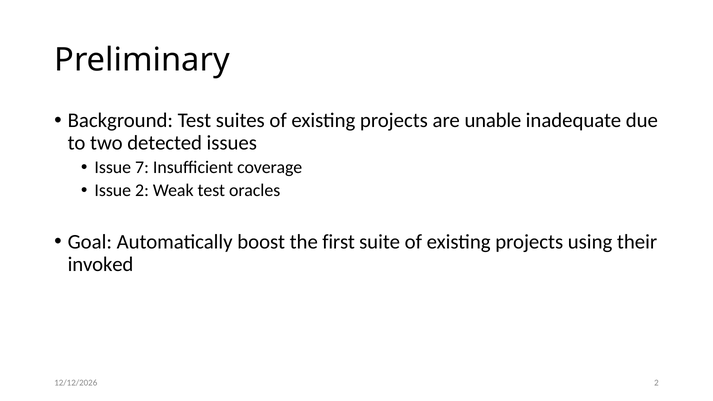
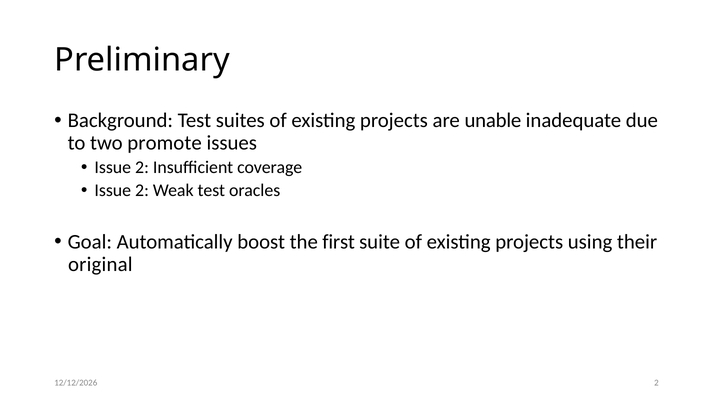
detected: detected -> promote (165, 143)
7: 7 -> 2 (142, 168)
invoked: invoked -> original (100, 264)
